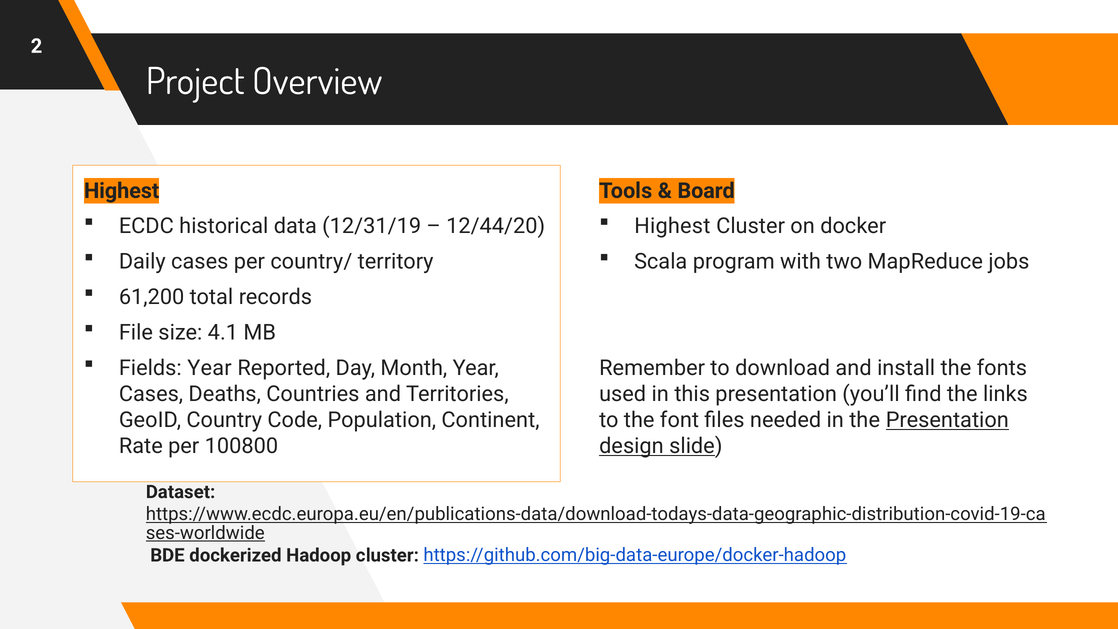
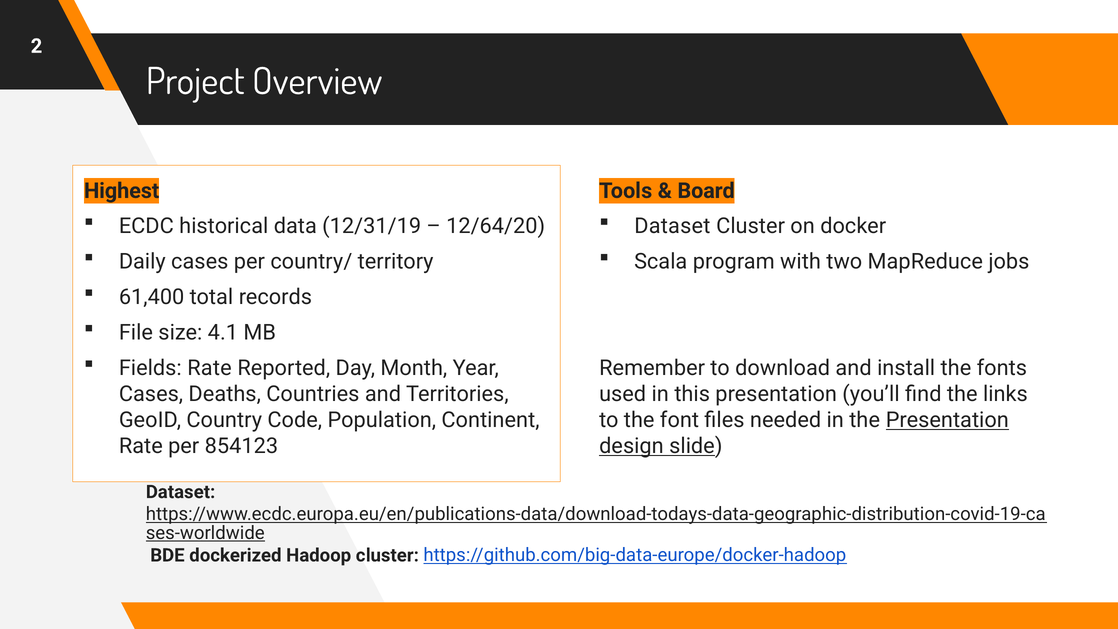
12/44/20: 12/44/20 -> 12/64/20 (496, 226)
Highest: Highest -> Dataset (672, 226)
61,200: 61,200 -> 61,400 (152, 297)
Fields Year: Year -> Rate (210, 368)
100800: 100800 -> 854123 (241, 446)
